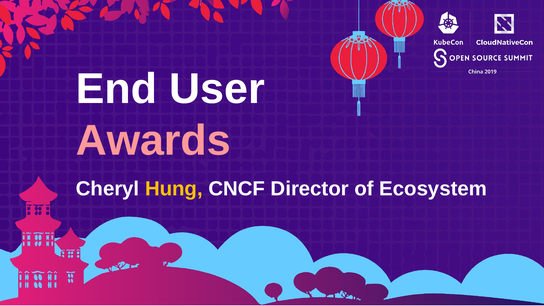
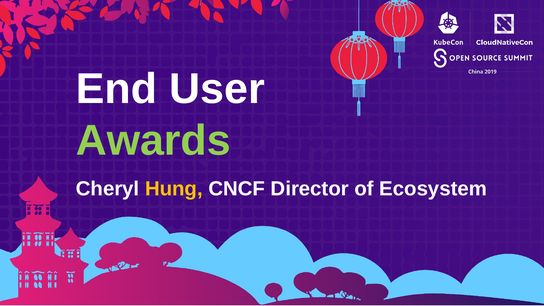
Awards colour: pink -> light green (153, 141)
